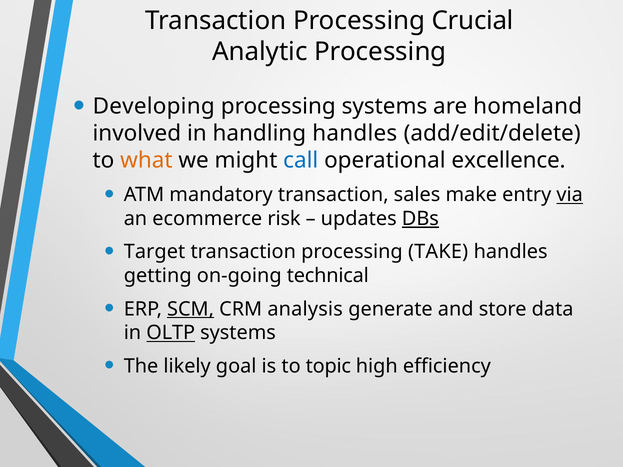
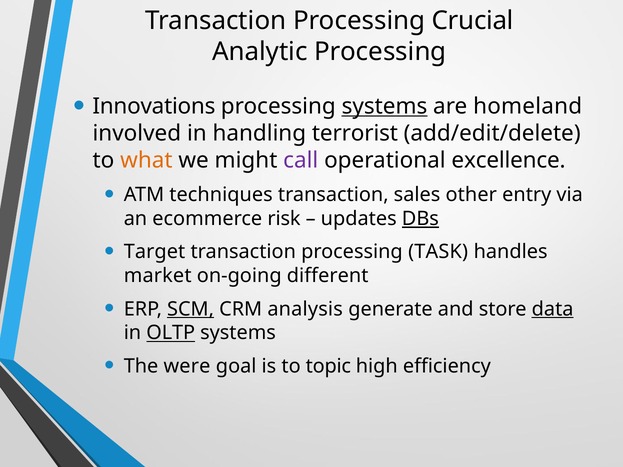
Developing: Developing -> Innovations (154, 106)
systems underline: none -> present (384, 106)
handling handles: handles -> terrorist (355, 133)
call colour: blue -> purple (301, 160)
mandatory: mandatory -> techniques (221, 195)
make: make -> other (471, 195)
via underline: present -> none (570, 195)
TAKE: TAKE -> TASK (438, 252)
getting: getting -> market (158, 276)
technical: technical -> different (328, 276)
data underline: none -> present (553, 309)
likely: likely -> were (187, 366)
